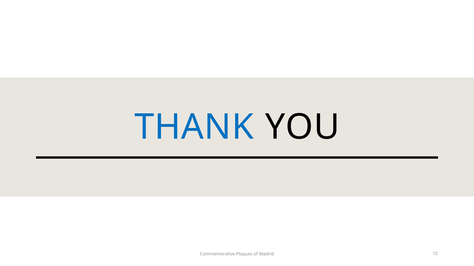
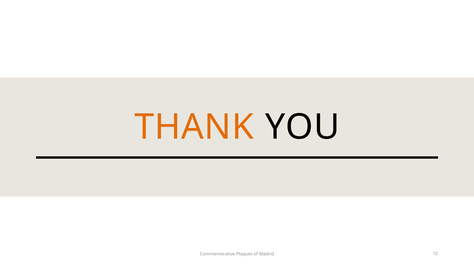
THANK colour: blue -> orange (194, 128)
